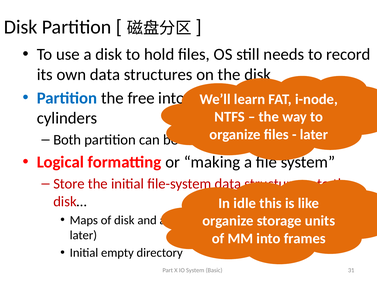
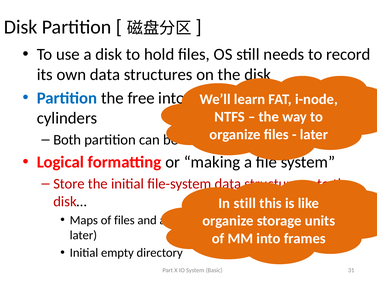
In idle: idle -> still (245, 203)
of disk: disk -> files (124, 220)
